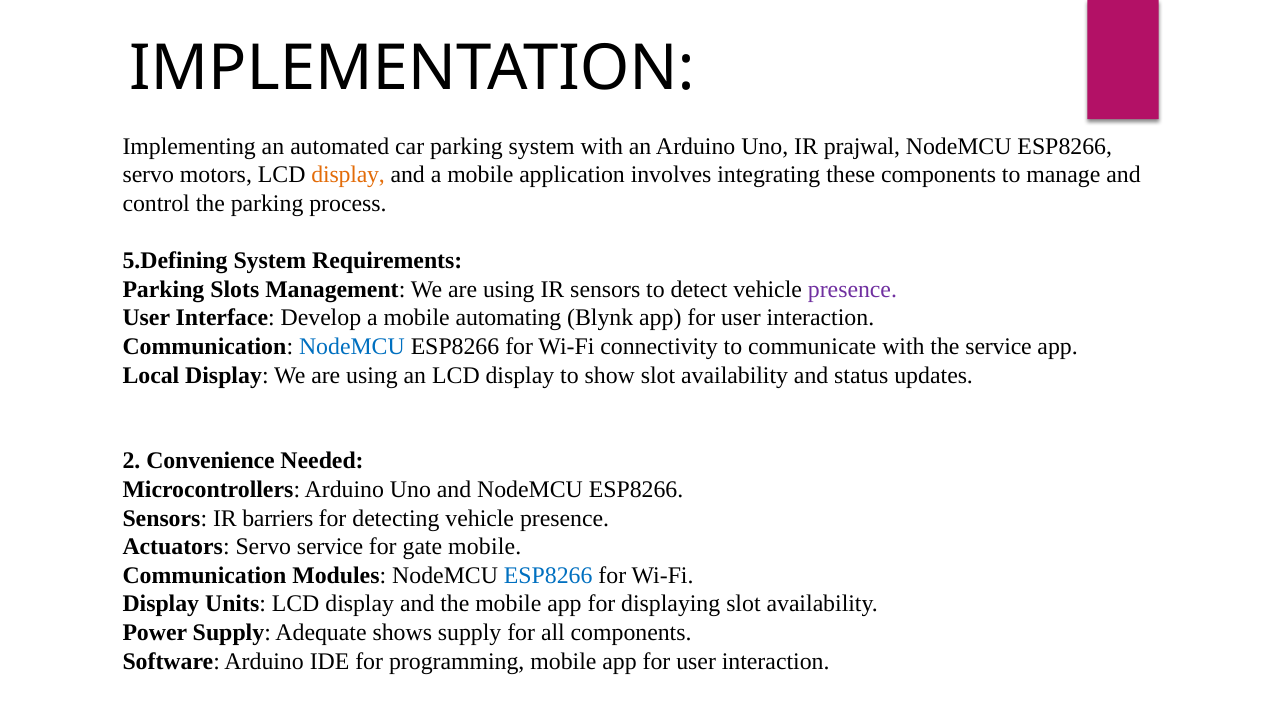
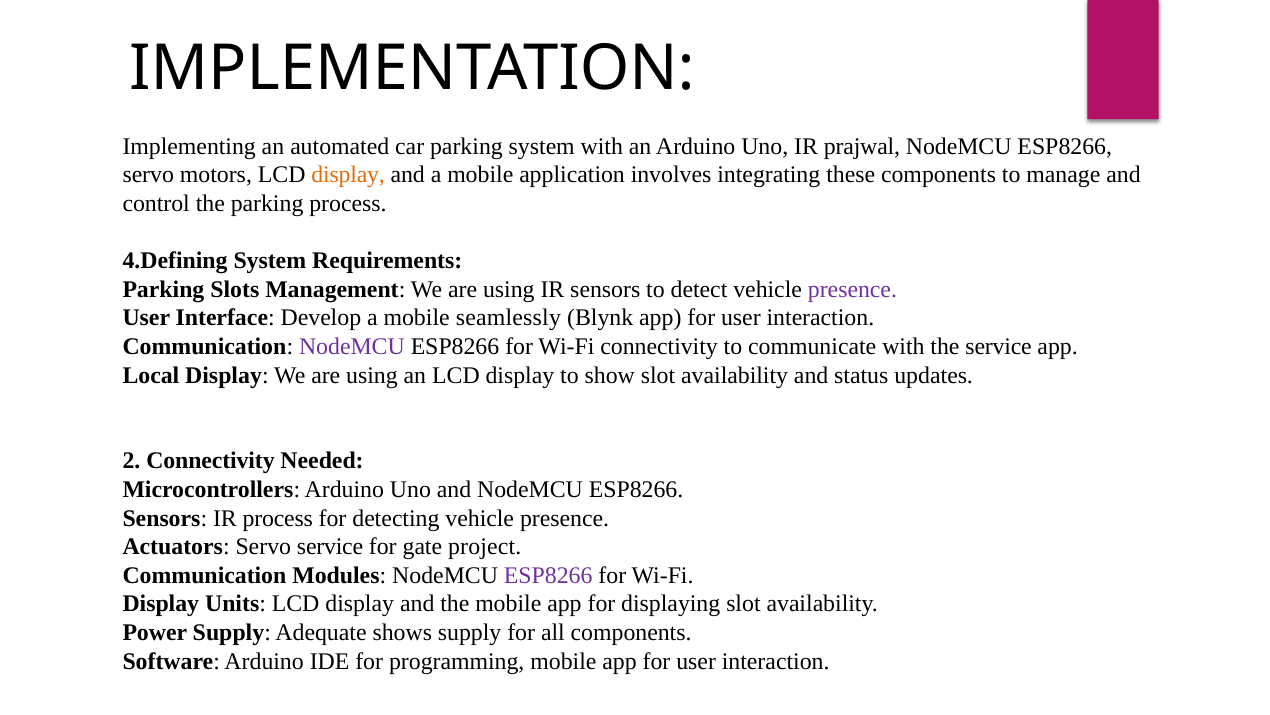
5.Defining: 5.Defining -> 4.Defining (175, 261)
automating: automating -> seamlessly (508, 318)
NodeMCU colour: blue -> purple (352, 346)
2 Convenience: Convenience -> Connectivity (211, 461)
IR barriers: barriers -> process (278, 518)
gate mobile: mobile -> project (485, 546)
ESP8266 colour: blue -> purple (548, 575)
